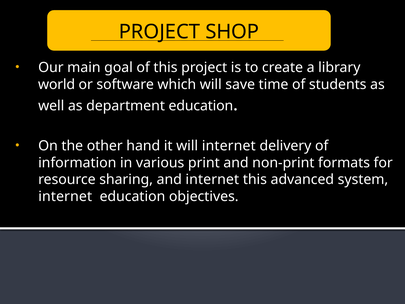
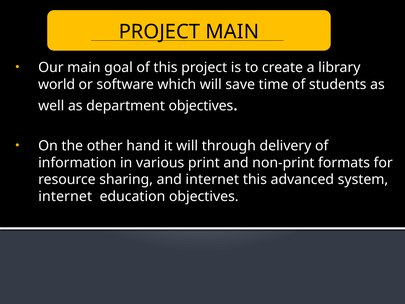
PROJECT SHOP: SHOP -> MAIN (232, 32)
department education: education -> objectives (201, 106)
will internet: internet -> through (229, 146)
